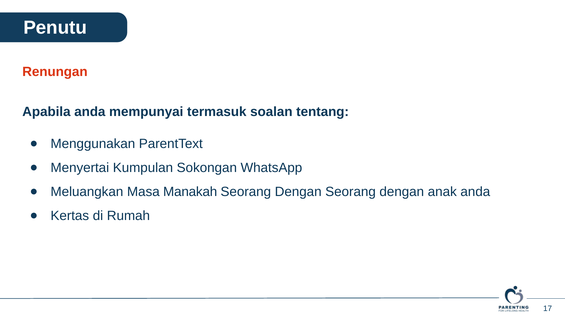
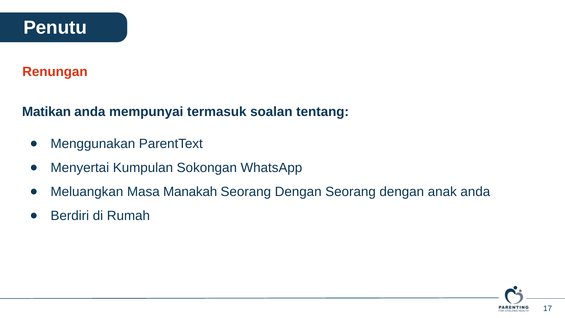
Apabila: Apabila -> Matikan (46, 112)
Kertas: Kertas -> Berdiri (70, 216)
